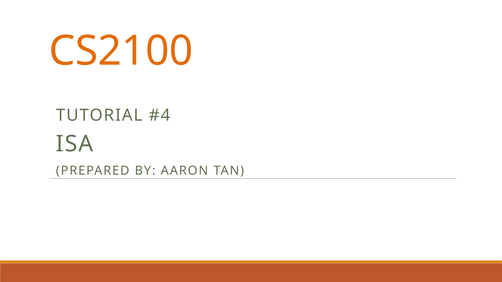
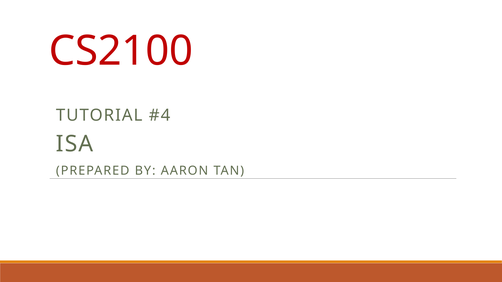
CS2100 colour: orange -> red (121, 51)
